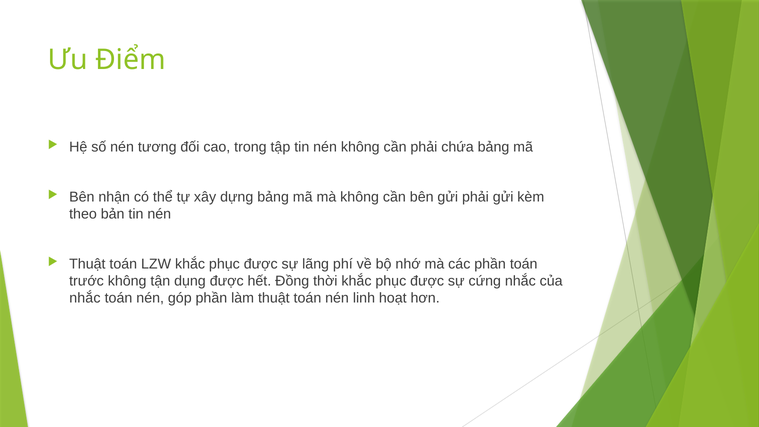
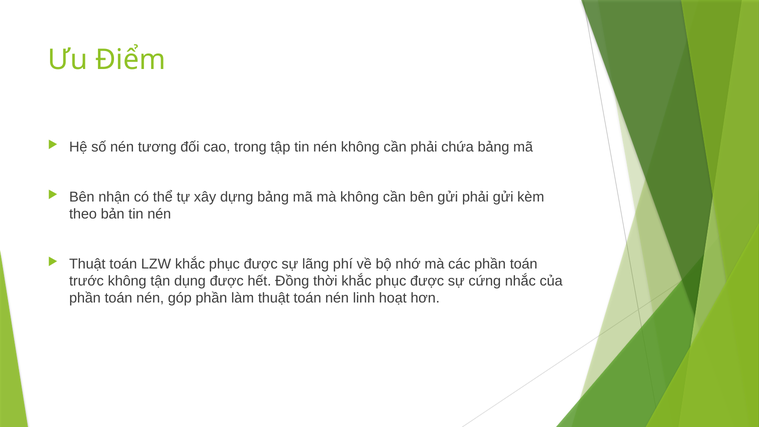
nhắc: nhắc -> phần (85, 298)
